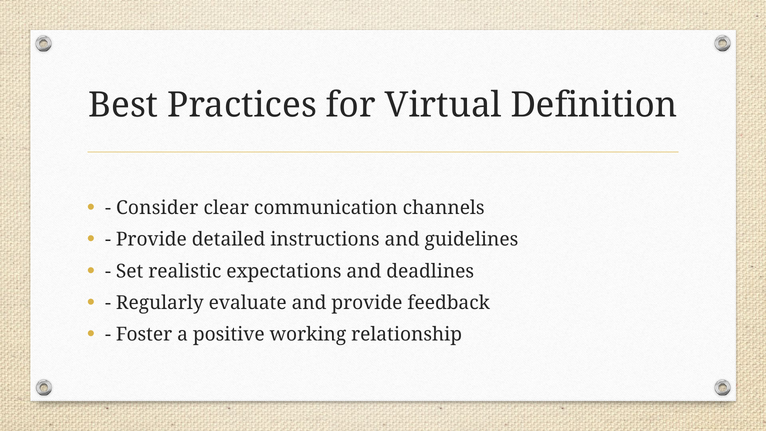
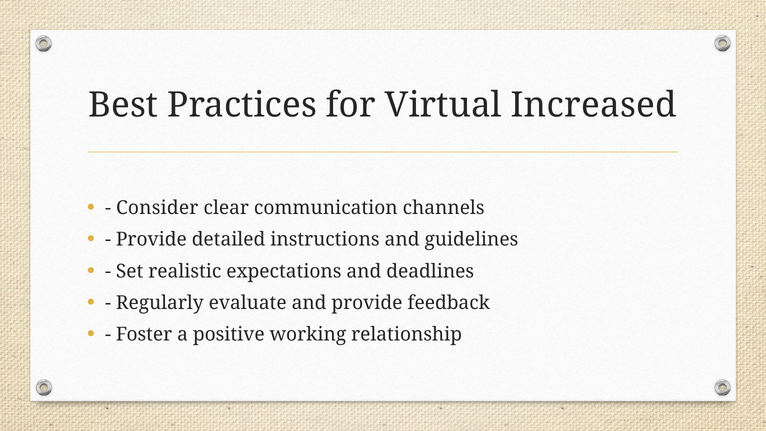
Definition: Definition -> Increased (594, 105)
